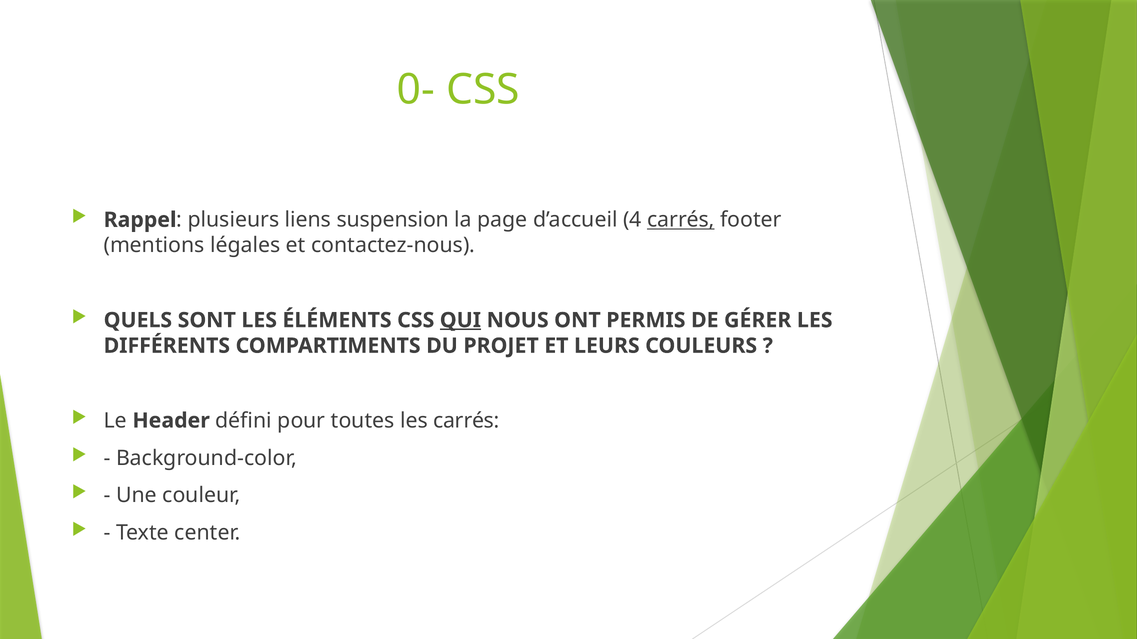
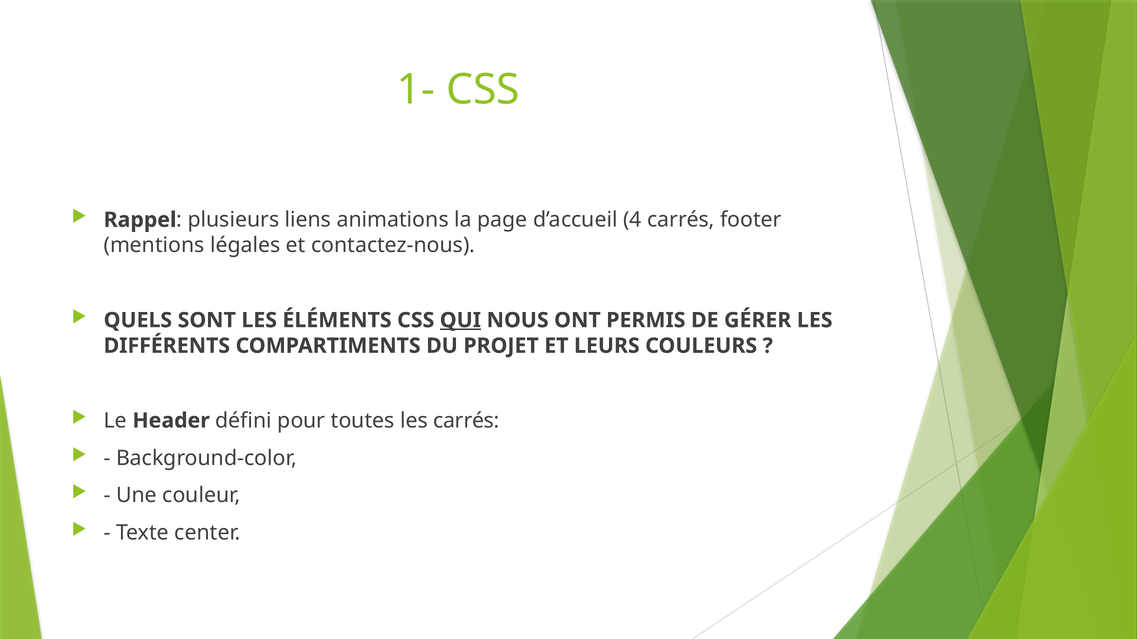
0-: 0- -> 1- (416, 90)
suspension: suspension -> animations (393, 220)
carrés underline: present -> none (681, 220)
